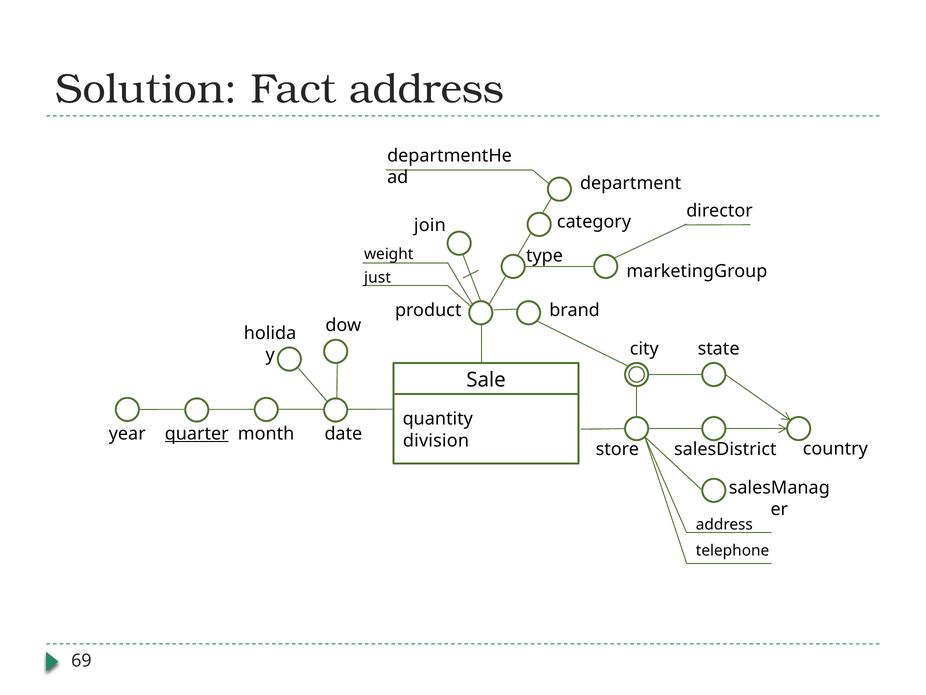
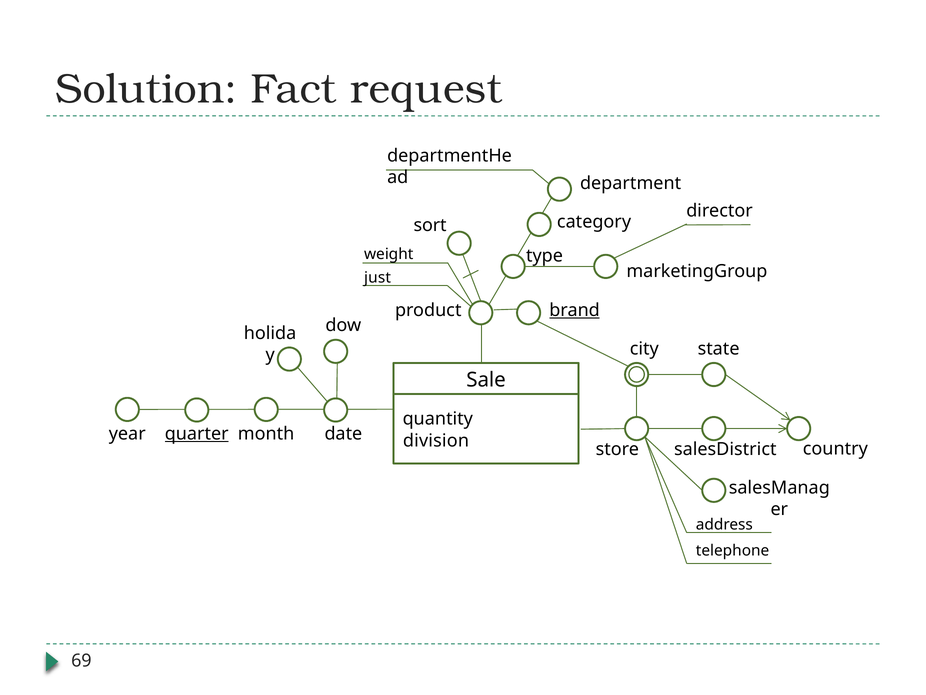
Fact address: address -> request (426, 89)
join: join -> sort (430, 225)
brand underline: none -> present (575, 310)
